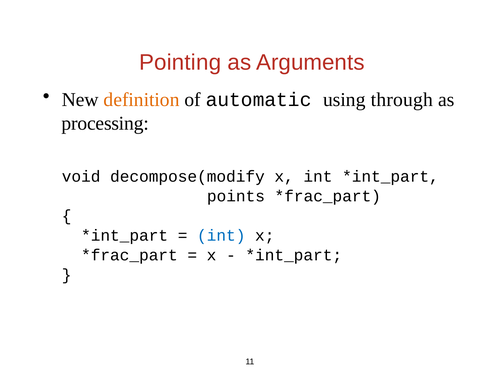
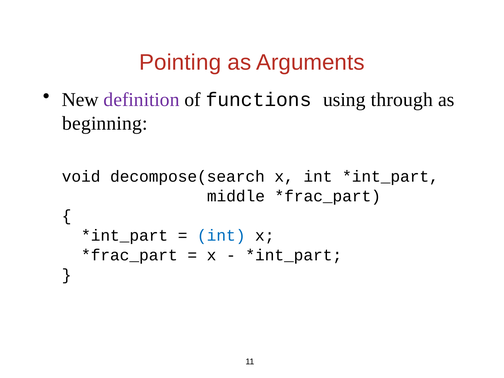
definition colour: orange -> purple (142, 100)
automatic: automatic -> functions (259, 100)
processing: processing -> beginning (105, 123)
decompose(modify: decompose(modify -> decompose(search (187, 177)
points: points -> middle (236, 196)
